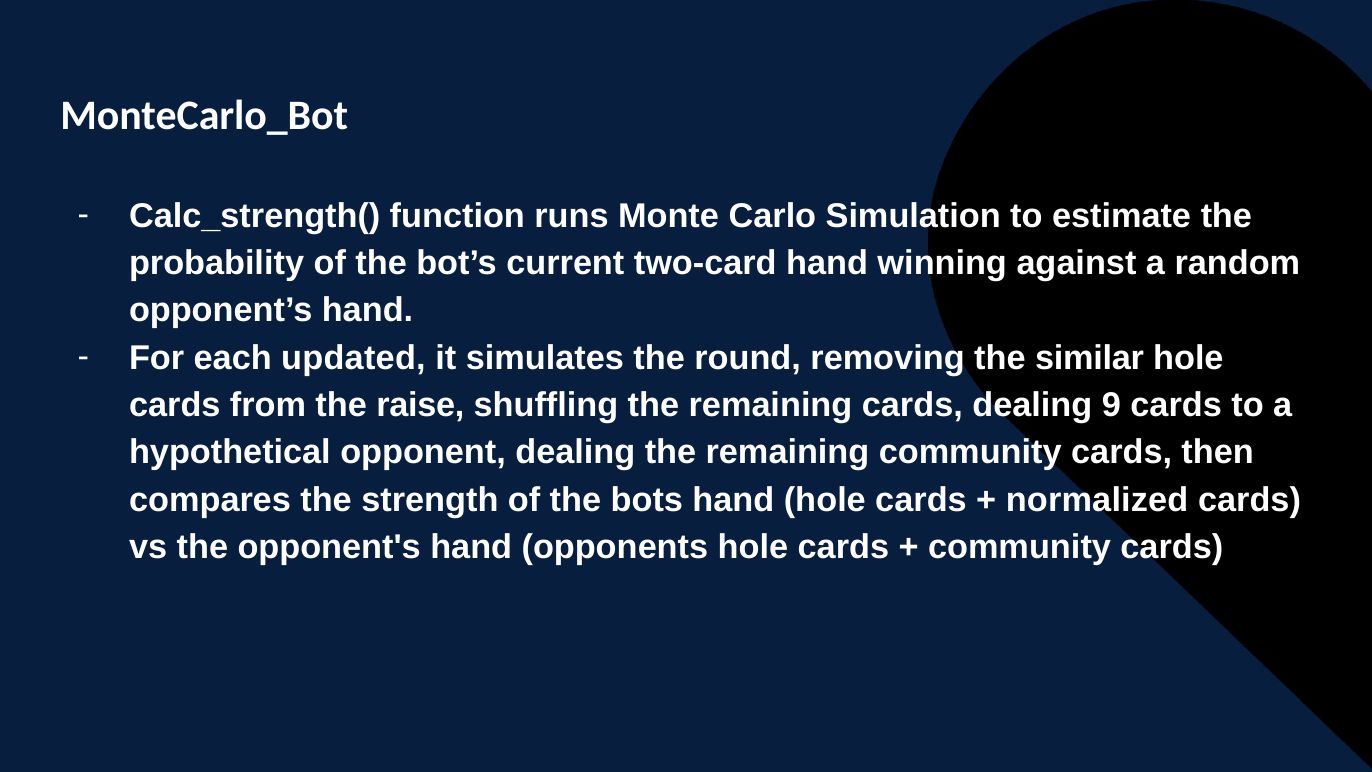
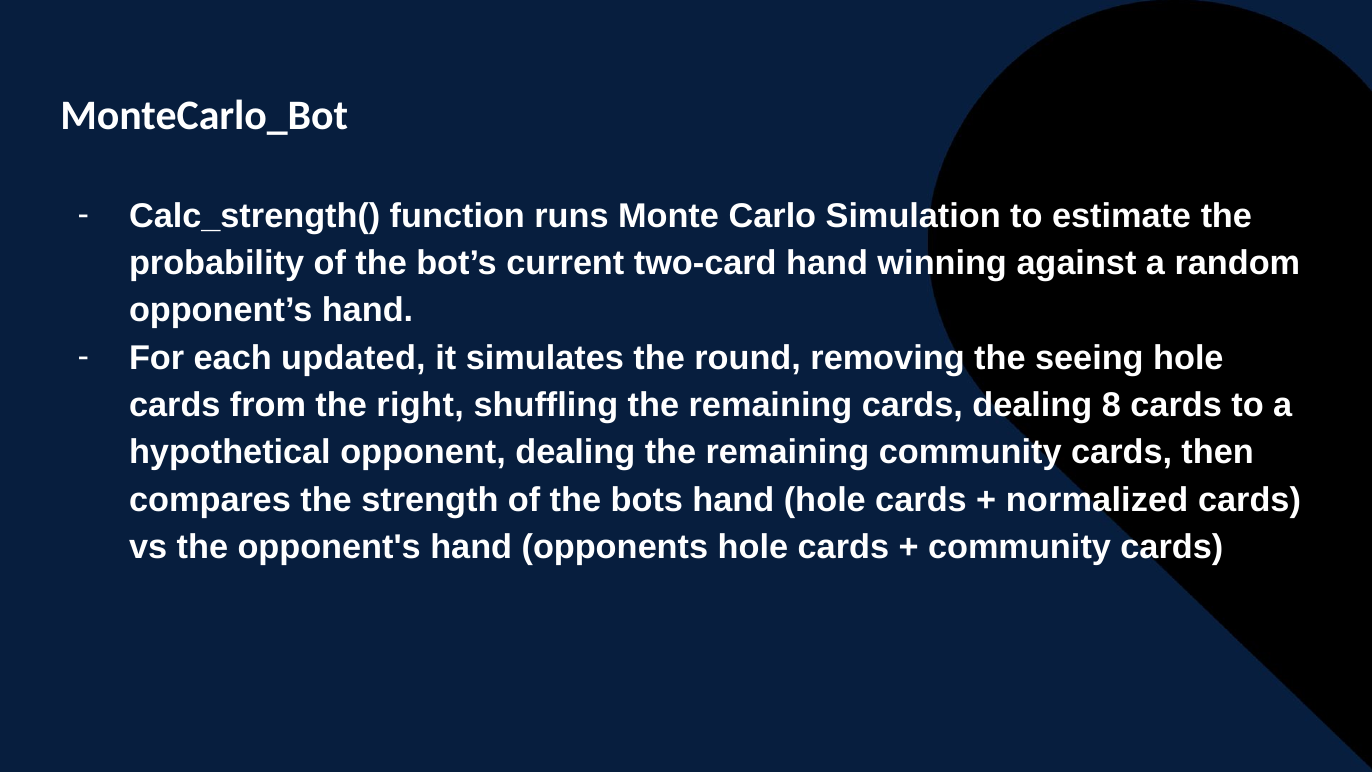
similar: similar -> seeing (1089, 358)
raise: raise -> right (420, 405)
9: 9 -> 8 (1111, 405)
